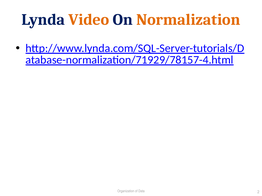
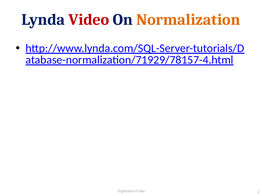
Video colour: orange -> red (89, 20)
